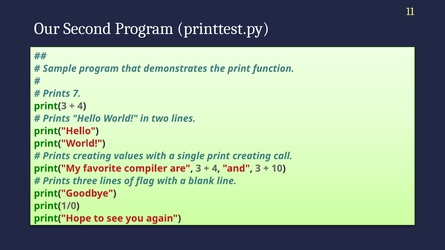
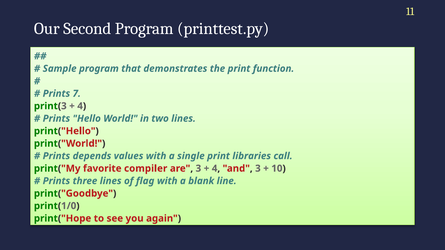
Prints creating: creating -> depends (92, 156)
print creating: creating -> libraries (252, 156)
